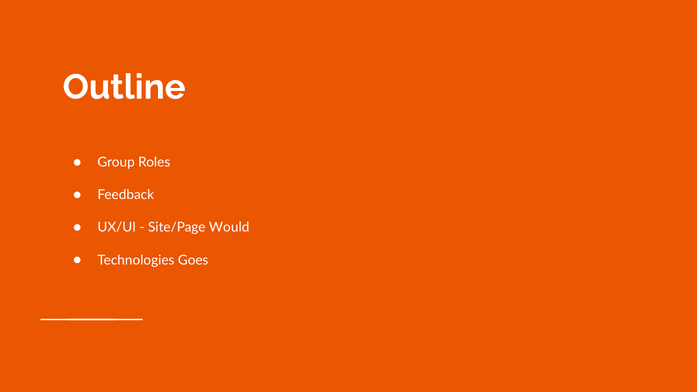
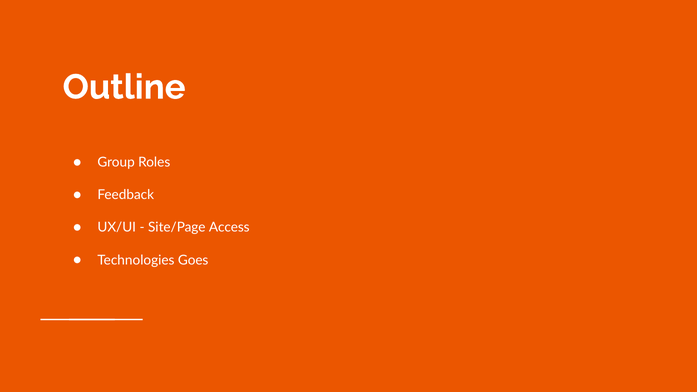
Would: Would -> Access (229, 228)
